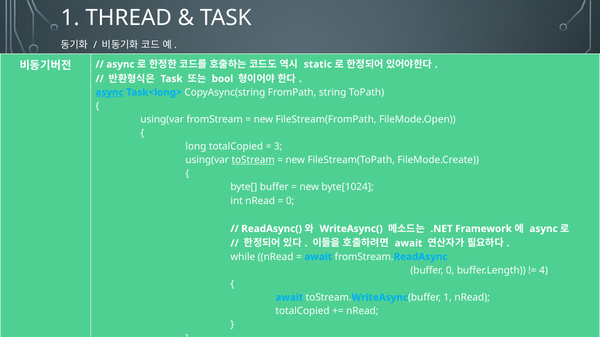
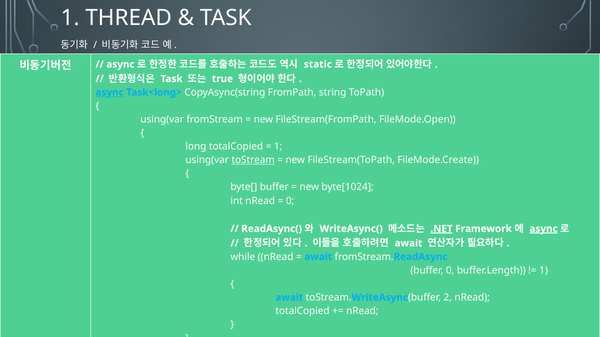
bool: bool -> true (222, 79)
3: 3 -> 1 (278, 147)
.NET underline: none -> present (442, 229)
async underline: none -> present (544, 229)
4: 4 -> 1 (544, 271)
toStream.WriteAsync(buffer 1: 1 -> 2 (448, 298)
